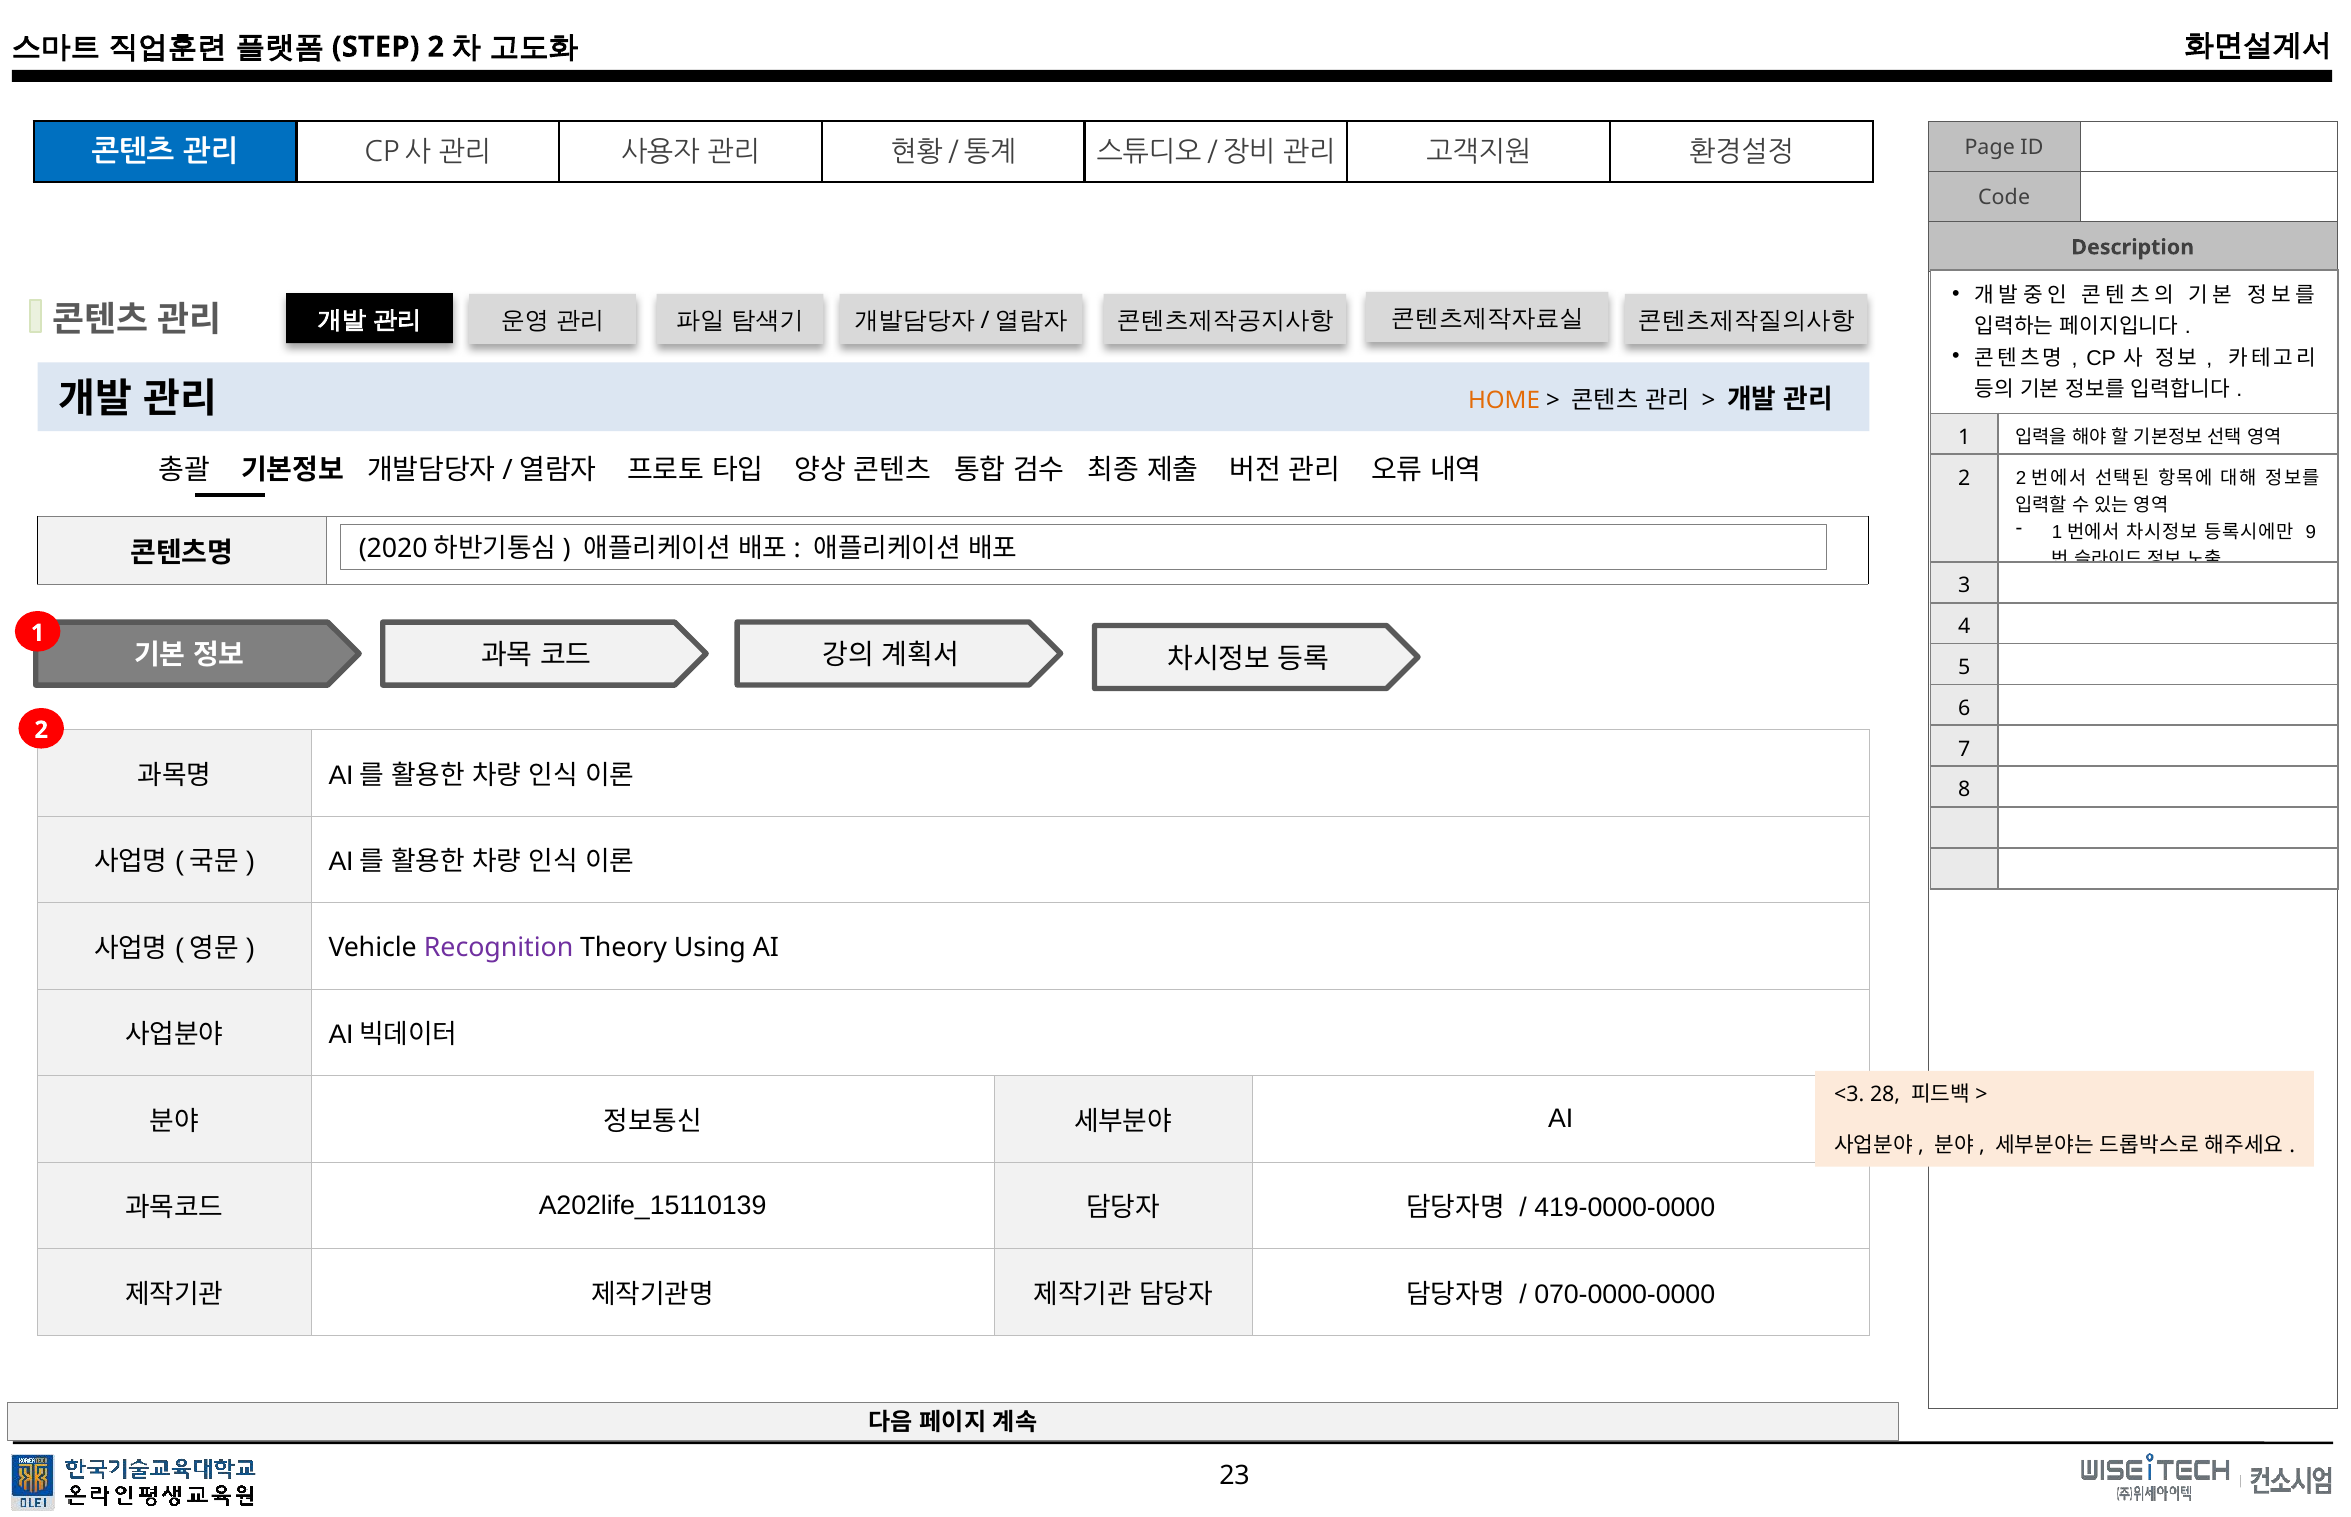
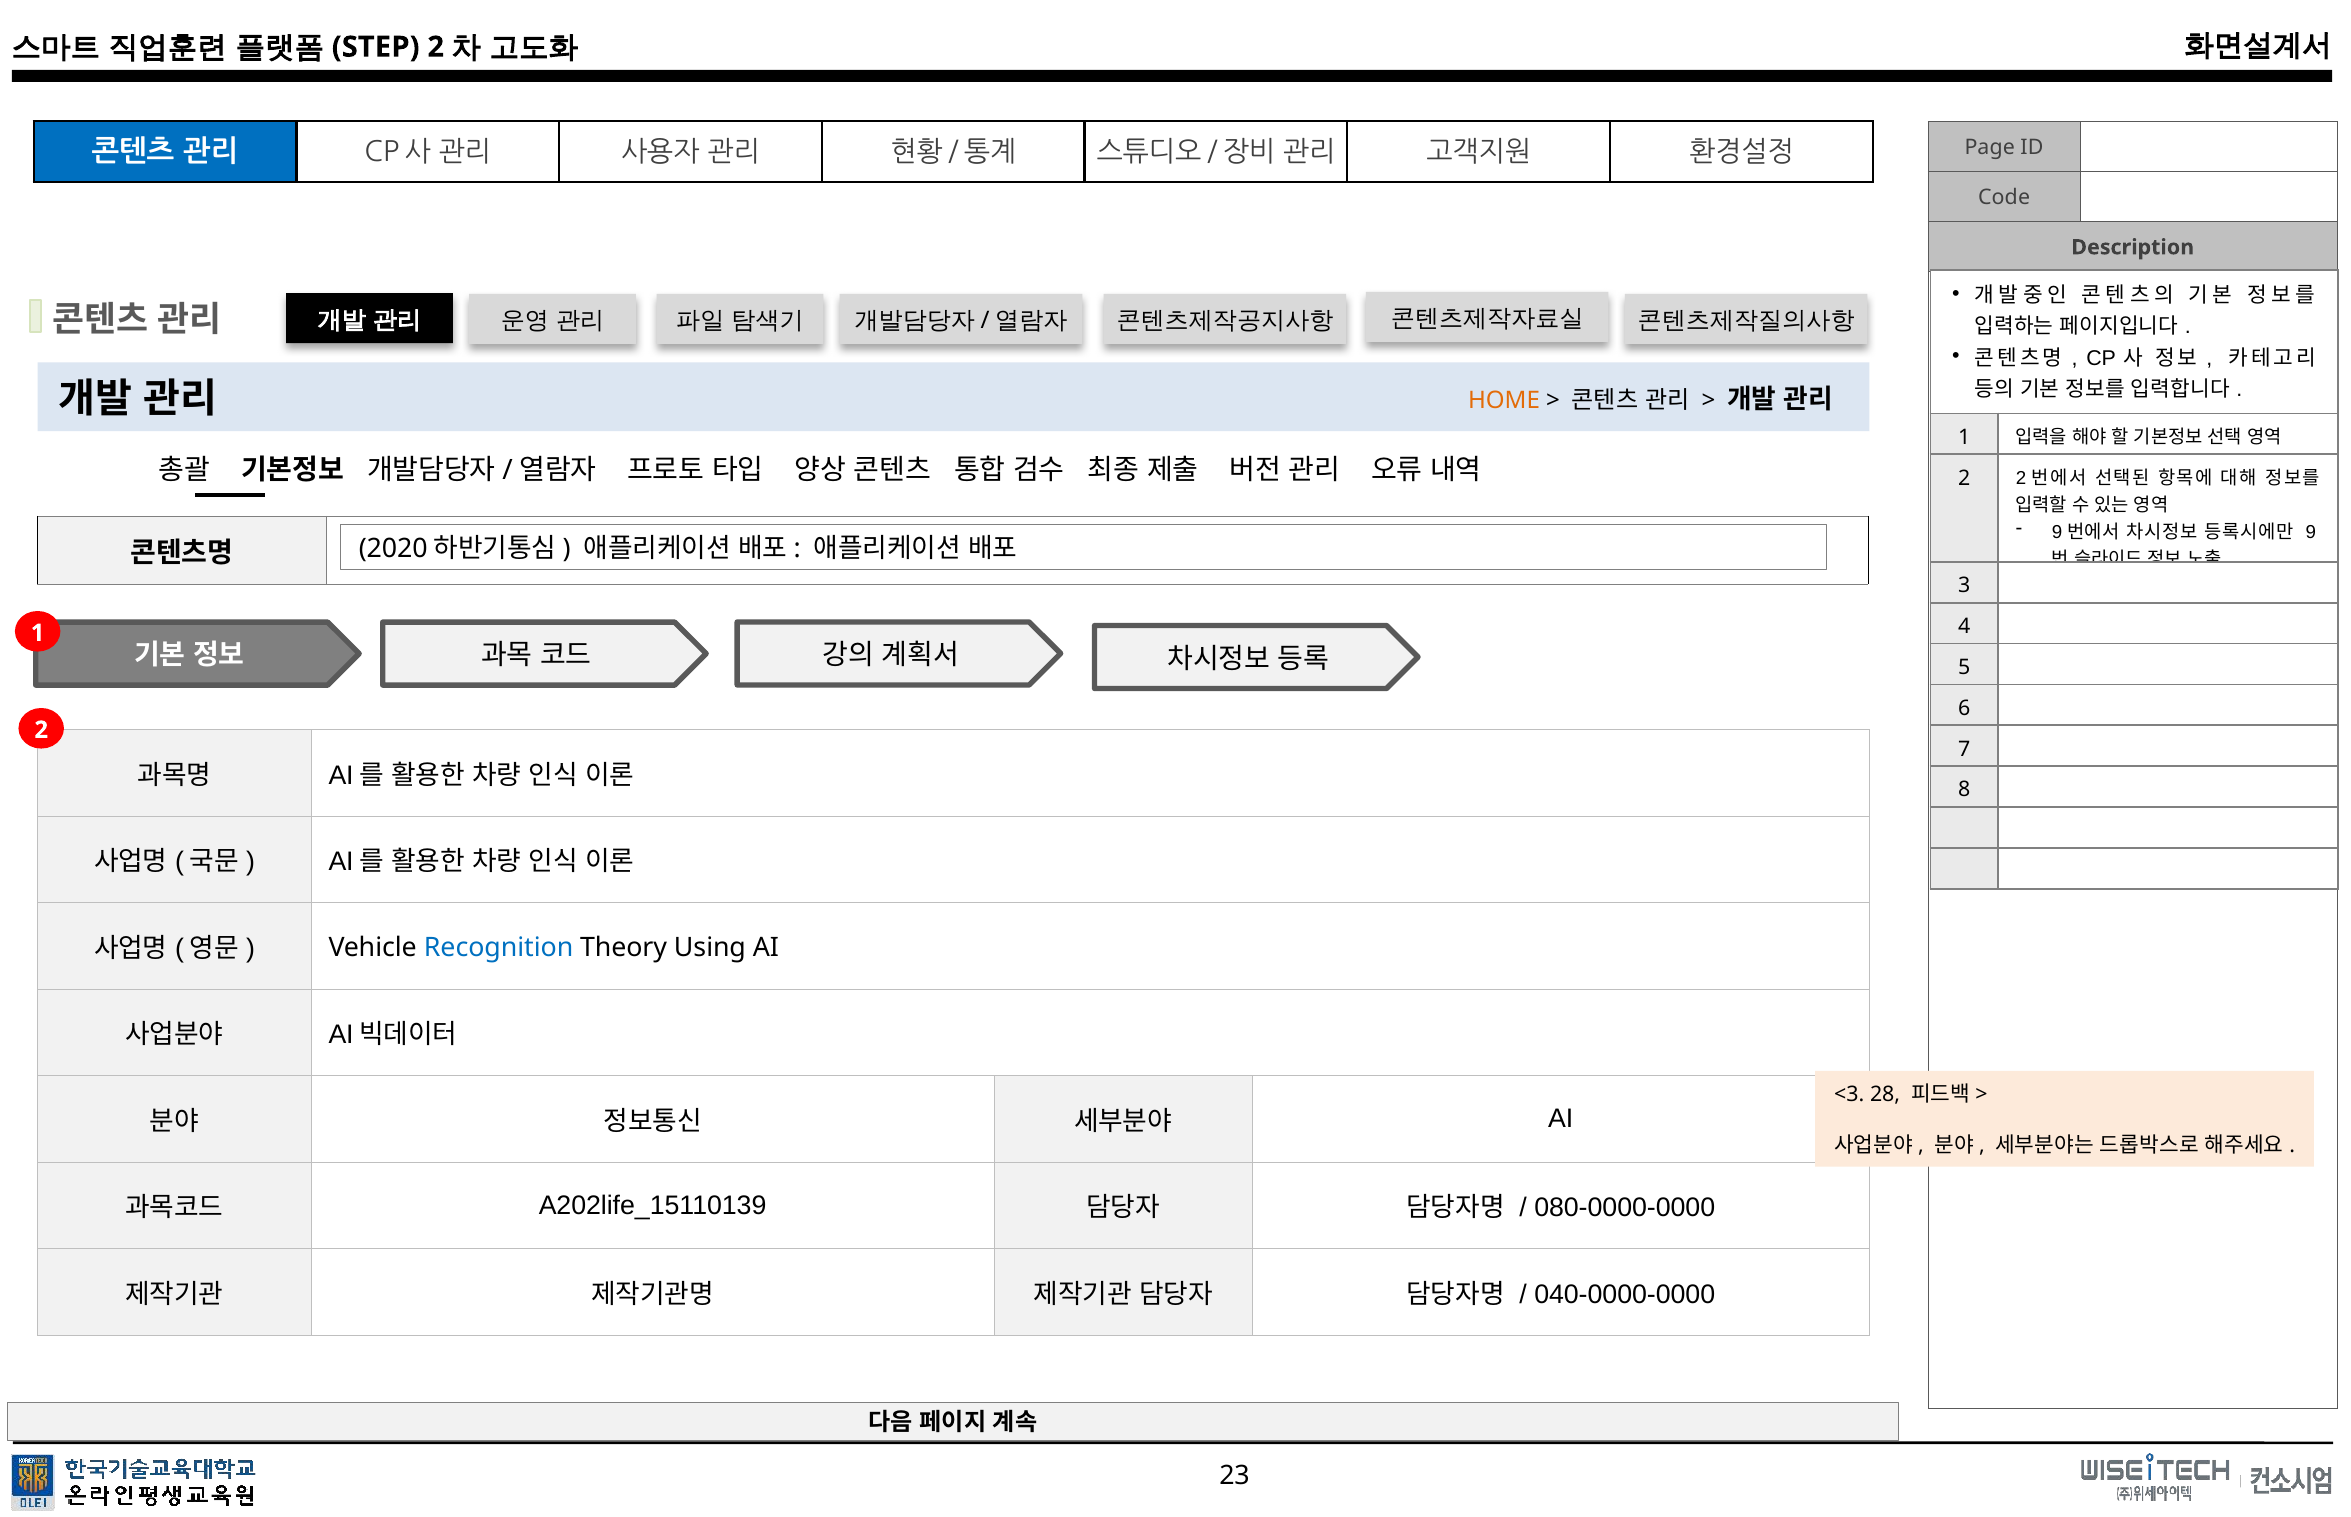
1: 1 -> 9 (2057, 532)
Recognition colour: purple -> blue (499, 947)
419-0000-0000: 419-0000-0000 -> 080-0000-0000 (1625, 1208)
070-0000-0000: 070-0000-0000 -> 040-0000-0000 (1625, 1294)
